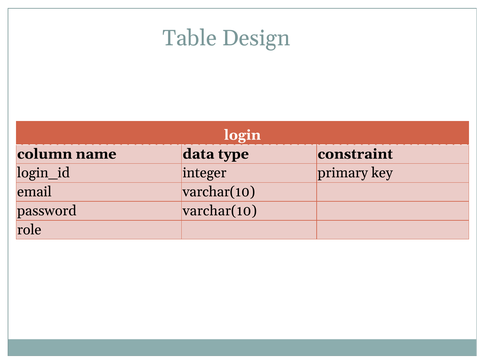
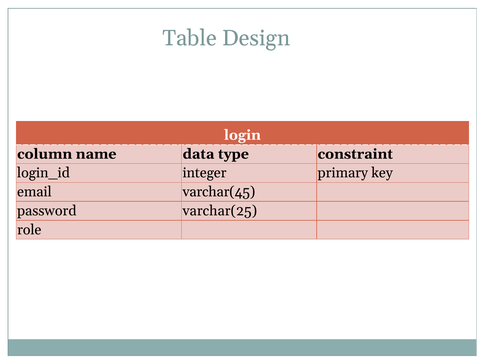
email varchar(10: varchar(10 -> varchar(45 (219, 192)
password varchar(10: varchar(10 -> varchar(25 (220, 211)
